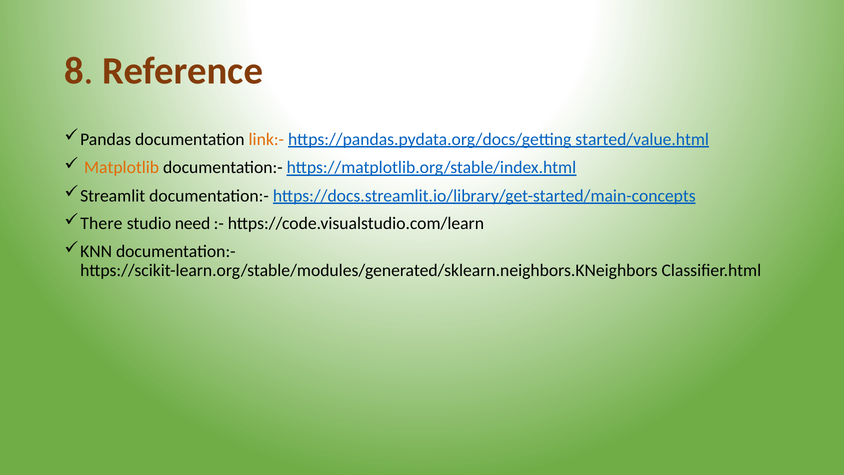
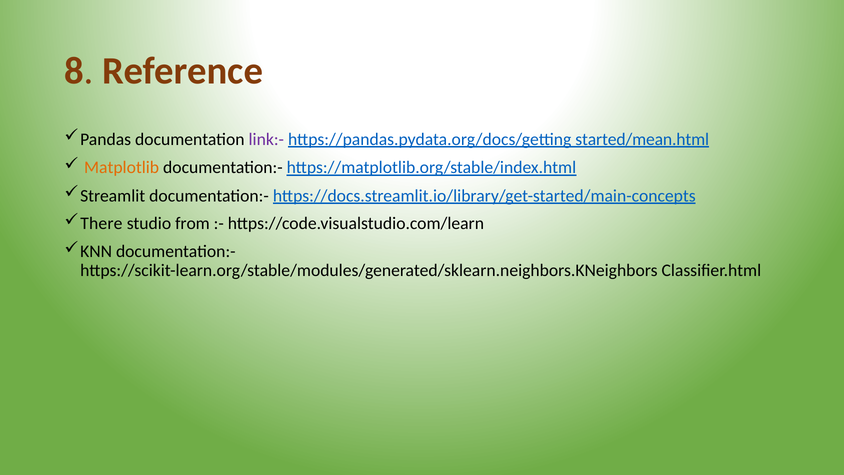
link:- colour: orange -> purple (266, 139)
started/value.html: started/value.html -> started/mean.html (642, 139)
need: need -> from (192, 224)
